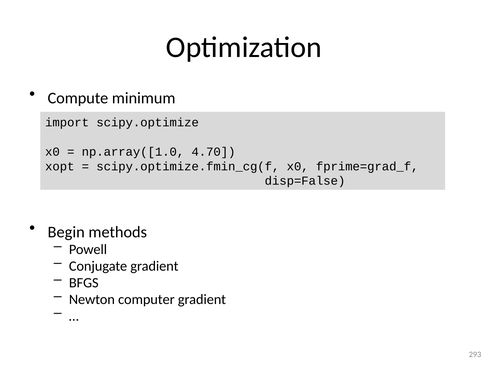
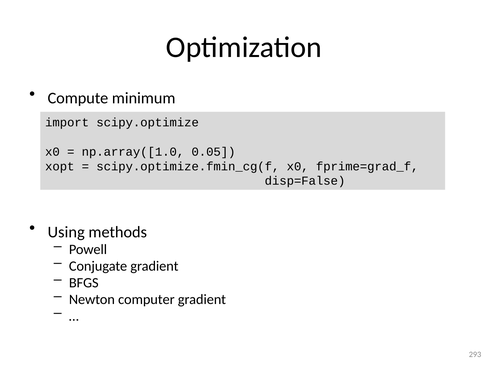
4.70: 4.70 -> 0.05 (213, 152)
Begin: Begin -> Using (66, 232)
